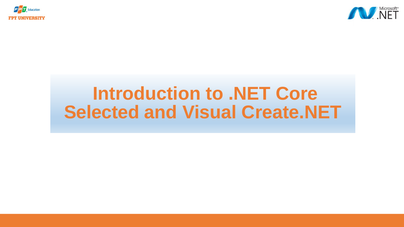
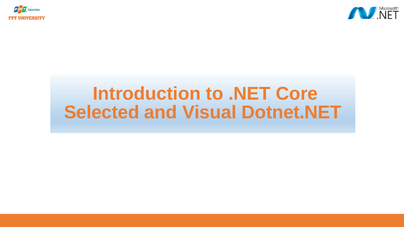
Create.NET: Create.NET -> Dotnet.NET (292, 112)
